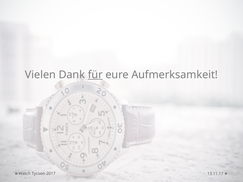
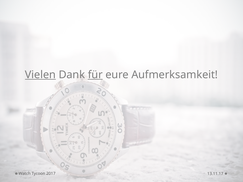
Vielen underline: none -> present (40, 75)
